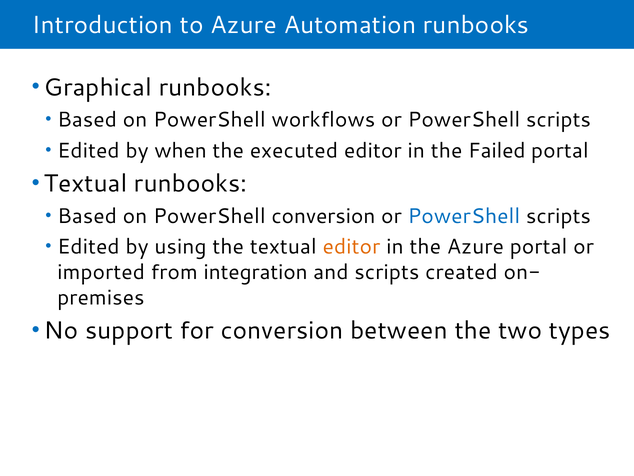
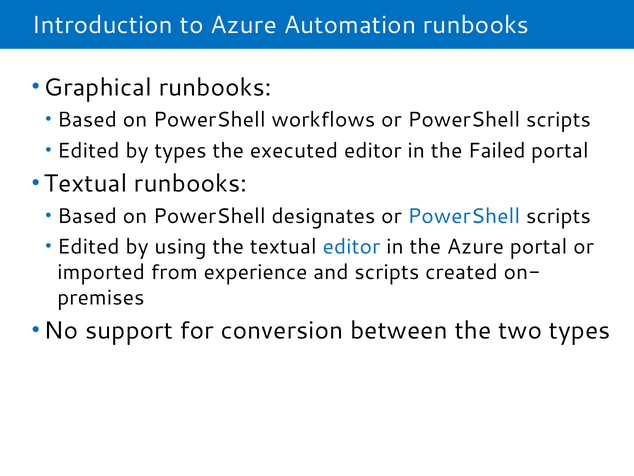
by when: when -> types (181, 151)
PowerShell conversion: conversion -> designates (323, 216)
editor colour: orange -> blue (351, 247)
integration: integration -> experience (256, 272)
